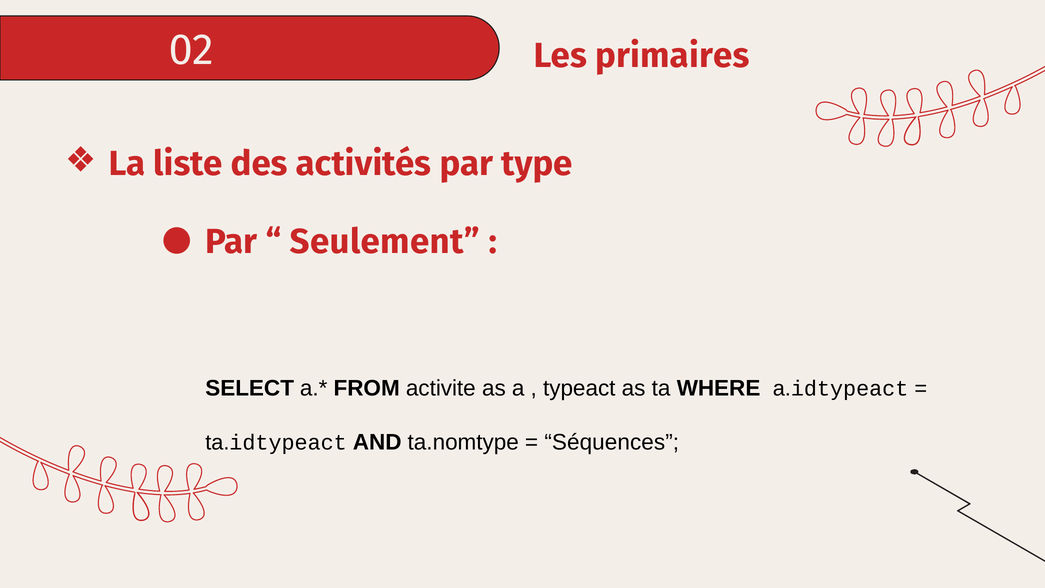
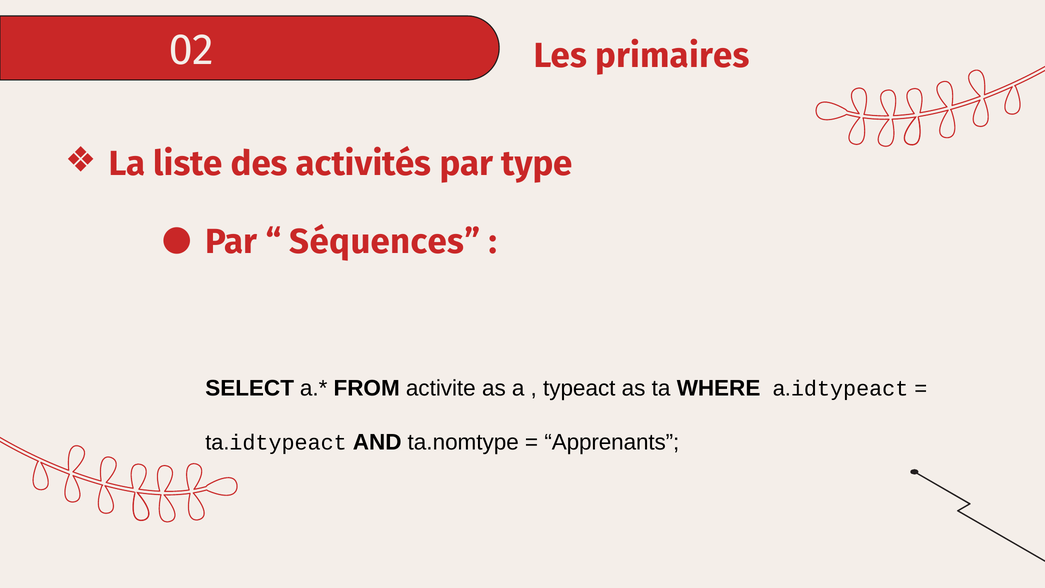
Seulement: Seulement -> Séquences (385, 242)
Séquences: Séquences -> Apprenants (612, 442)
